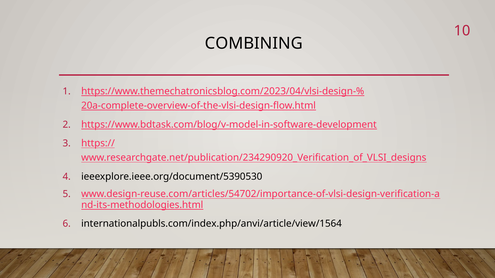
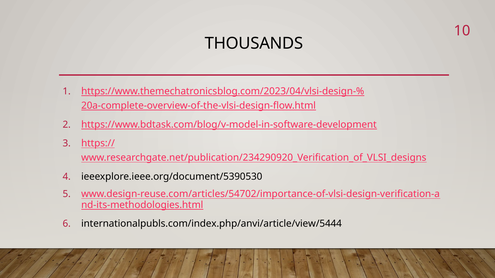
COMBINING: COMBINING -> THOUSANDS (254, 43)
internationalpubls.com/index.php/anvi/article/view/1564: internationalpubls.com/index.php/anvi/article/view/1564 -> internationalpubls.com/index.php/anvi/article/view/5444 (212, 224)
